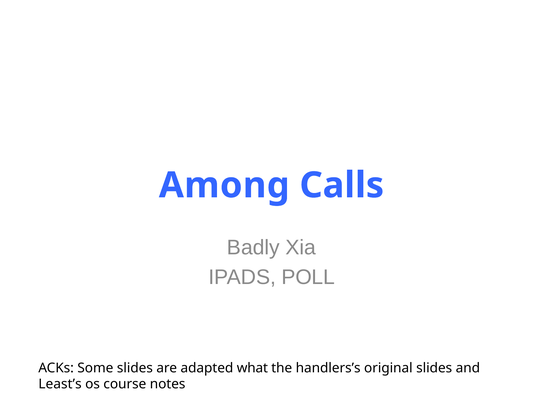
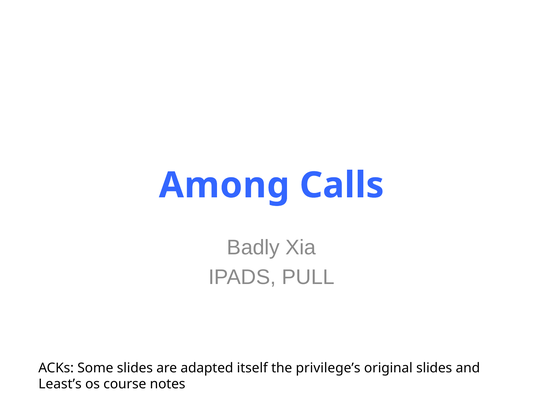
POLL: POLL -> PULL (308, 277)
what: what -> itself (252, 368)
handlers’s: handlers’s -> privilege’s (328, 368)
